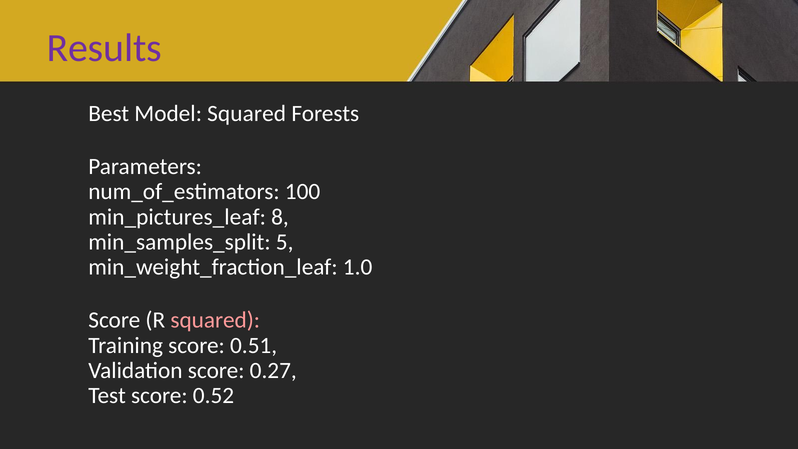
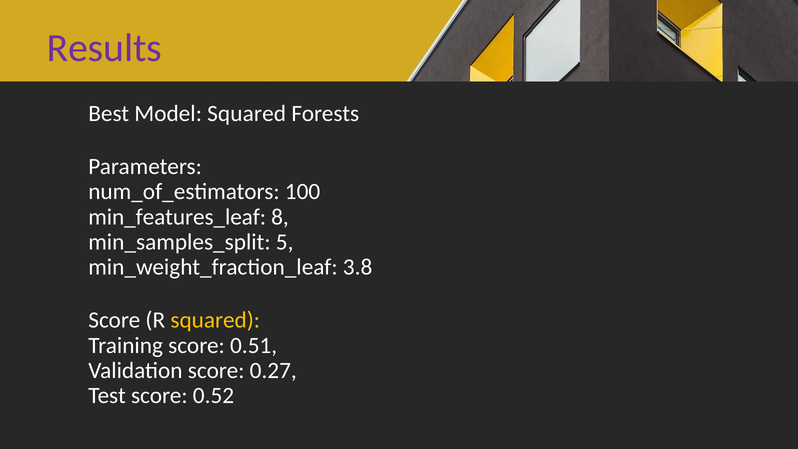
min_pictures_leaf: min_pictures_leaf -> min_features_leaf (177, 217)
1.0: 1.0 -> 3.8 (358, 267)
squared colour: pink -> yellow (215, 320)
